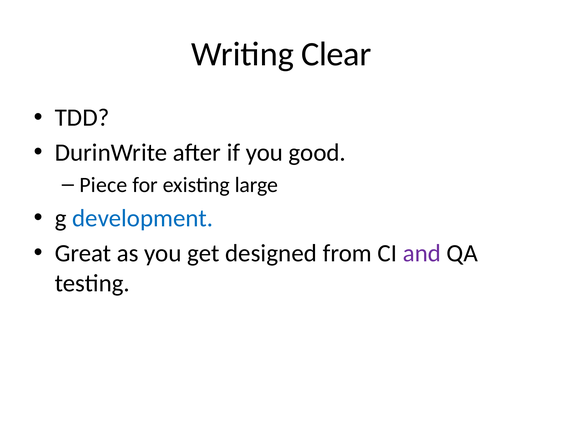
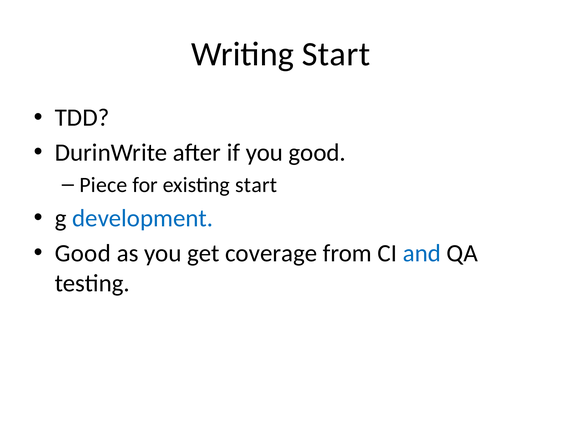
Writing Clear: Clear -> Start (336, 54)
existing large: large -> start (256, 185)
Great: Great -> Good (83, 253)
designed: designed -> coverage (271, 253)
and colour: purple -> blue (422, 253)
